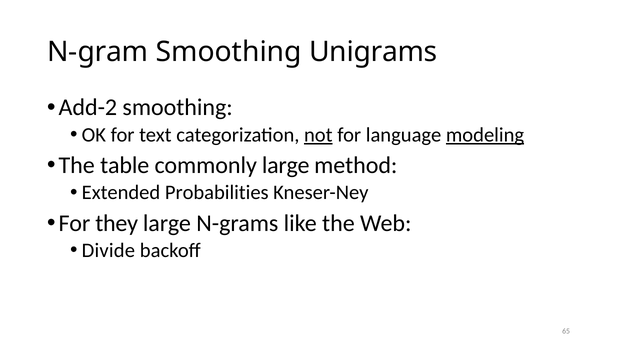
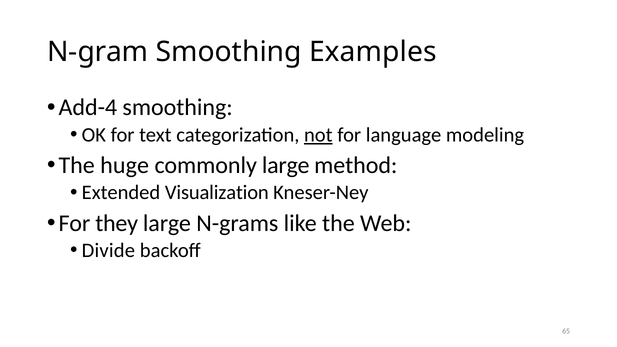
Unigrams: Unigrams -> Examples (373, 52)
Add-2: Add-2 -> Add-4 (88, 108)
modeling underline: present -> none (485, 135)
table: table -> huge (125, 165)
Probabilities: Probabilities -> Visualization (217, 193)
